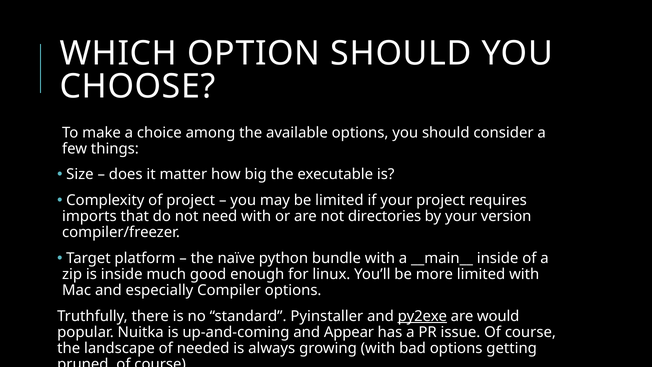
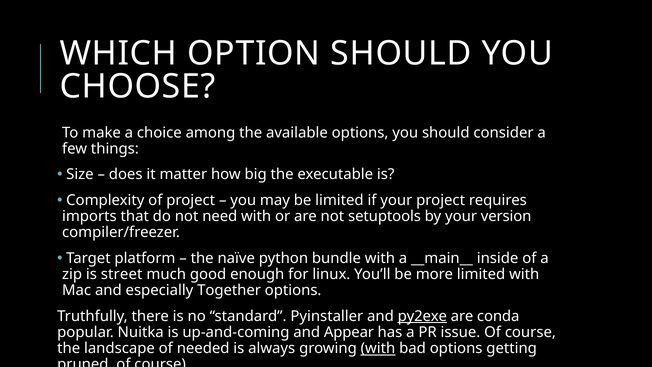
directories: directories -> setuptools (385, 216)
is inside: inside -> street (122, 274)
Compiler: Compiler -> Together (229, 290)
would: would -> conda (498, 316)
with underline: none -> present (378, 348)
